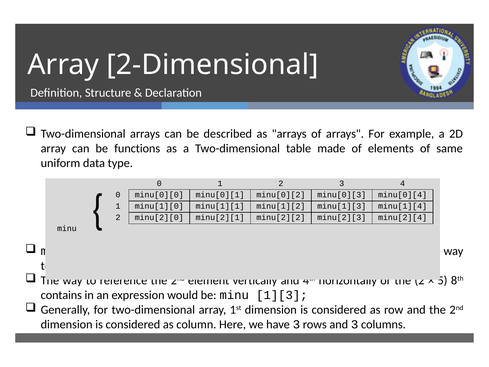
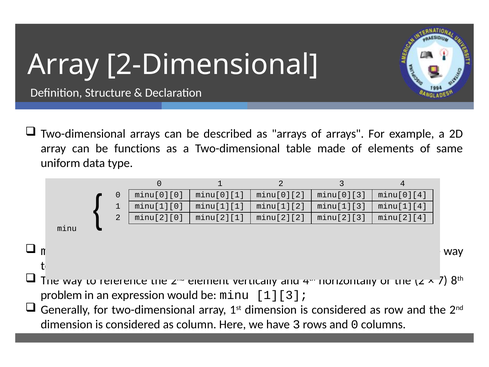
5: 5 -> 7 (442, 280)
contains: contains -> problem (61, 295)
and 3: 3 -> 0 (355, 324)
